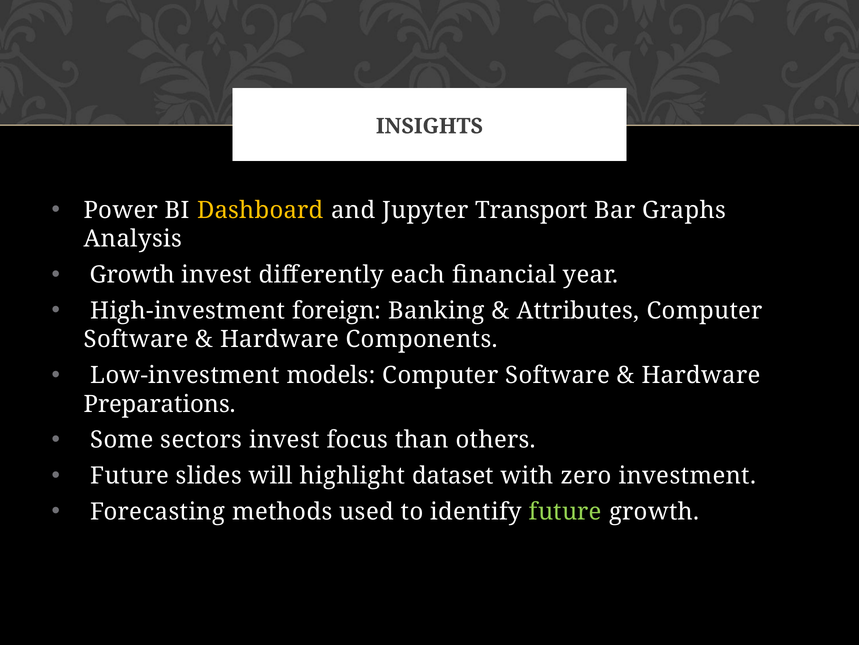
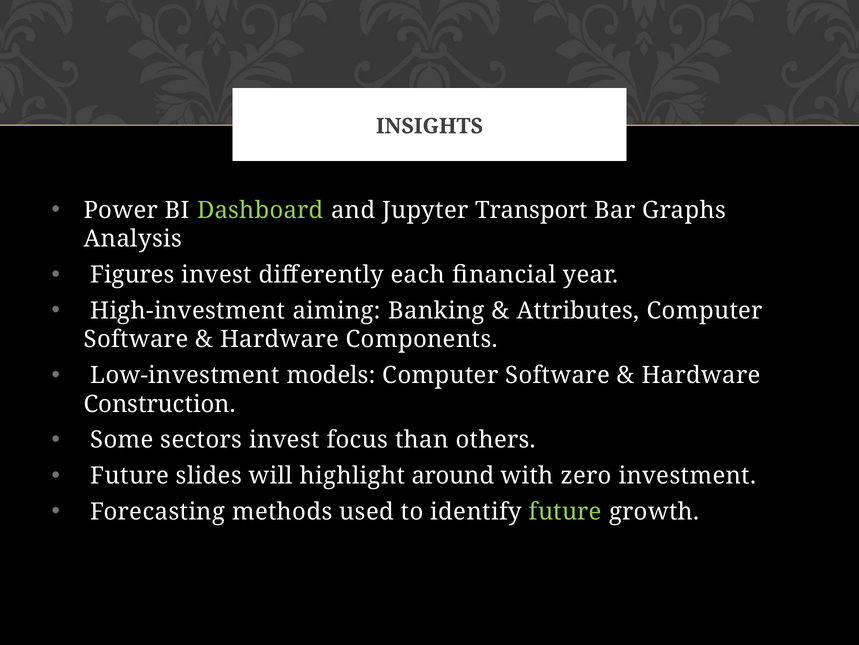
Dashboard colour: yellow -> light green (260, 210)
Growth: Growth -> Figures (132, 275)
foreign: foreign -> aiming (337, 311)
Preparations: Preparations -> Construction (160, 404)
dataset: dataset -> around (453, 475)
